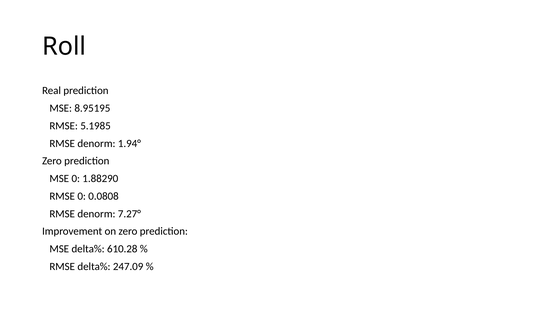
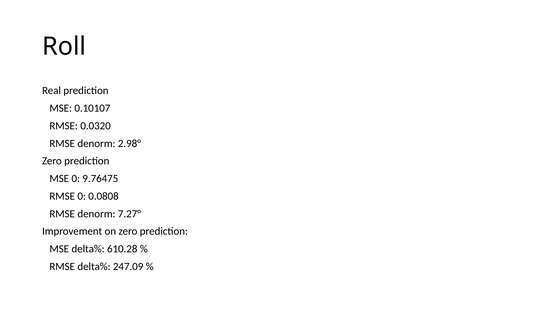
8.95195: 8.95195 -> 0.10107 (92, 108)
5.1985: 5.1985 -> 0.0320 (96, 126)
1.94°: 1.94° -> 2.98° (129, 143)
1.88290: 1.88290 -> 9.76475 (100, 178)
